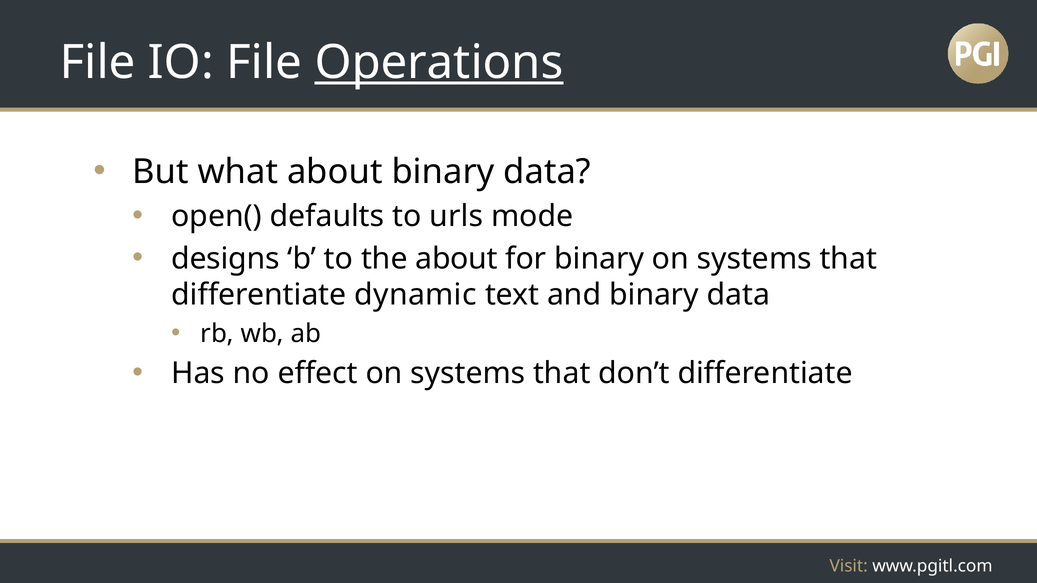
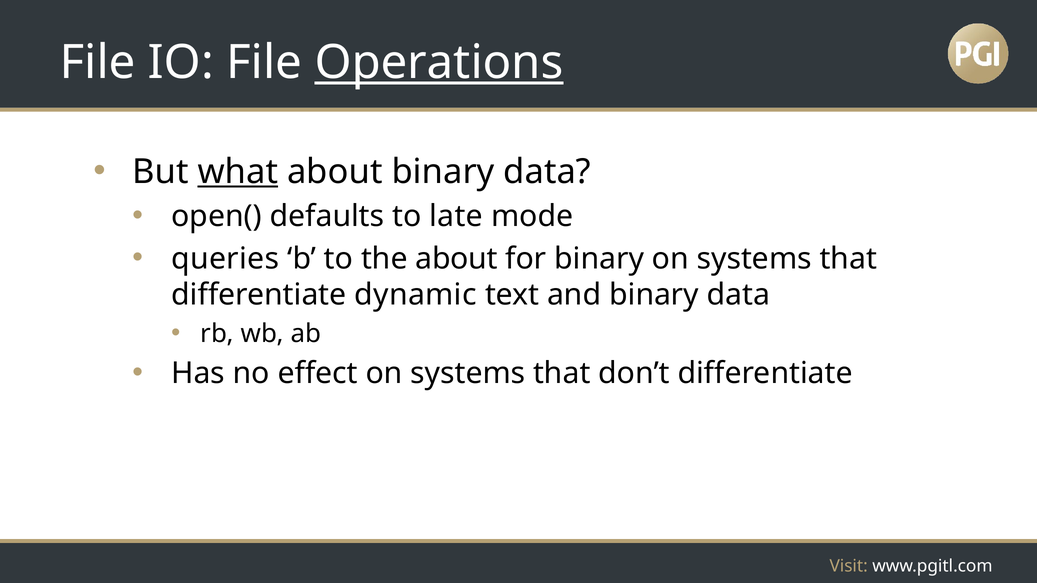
what underline: none -> present (238, 172)
urls: urls -> late (456, 216)
designs: designs -> queries (225, 259)
